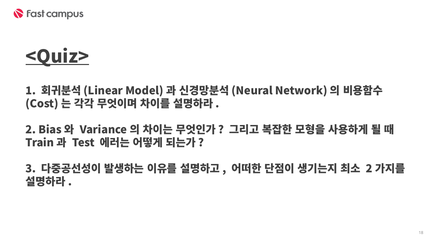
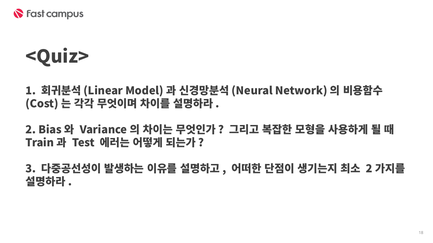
<Quiz> underline: present -> none (57, 57)
